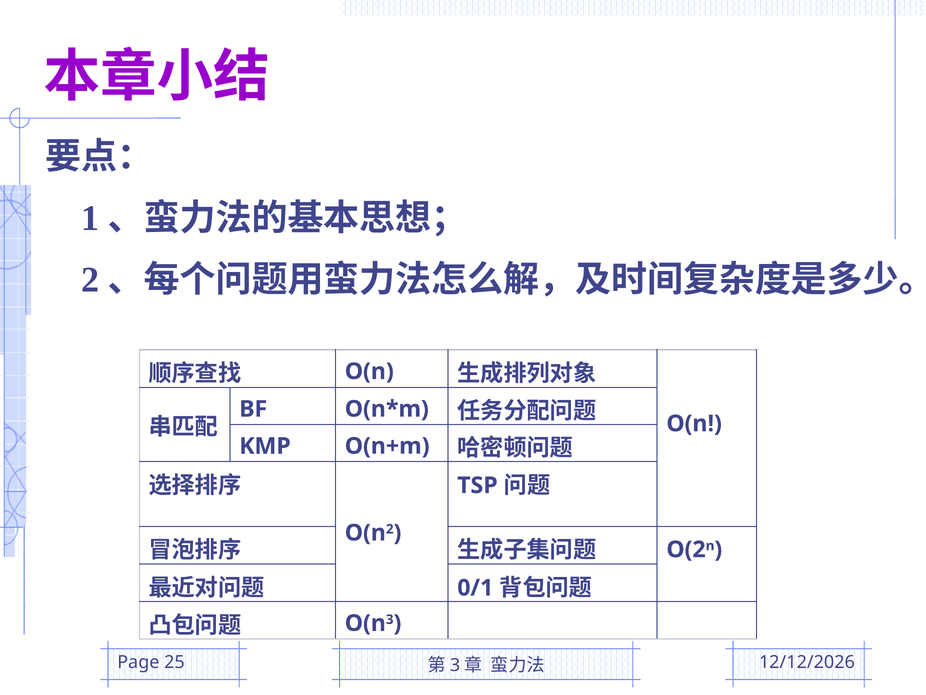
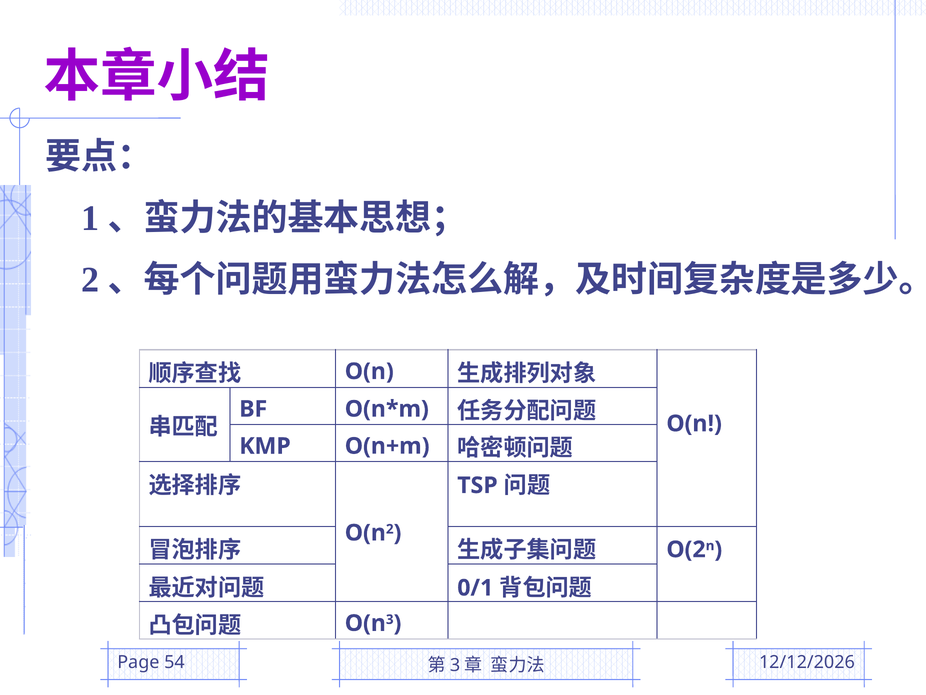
25: 25 -> 54 (174, 662)
